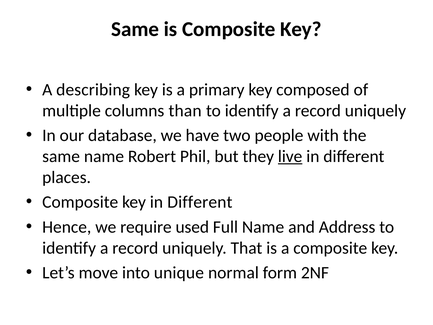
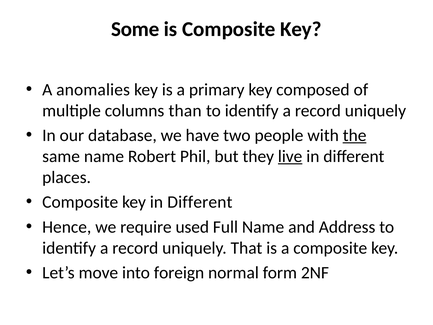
Same: Same -> Some (135, 29)
describing: describing -> anomalies (93, 90)
the underline: none -> present (355, 135)
unique: unique -> foreign (179, 273)
